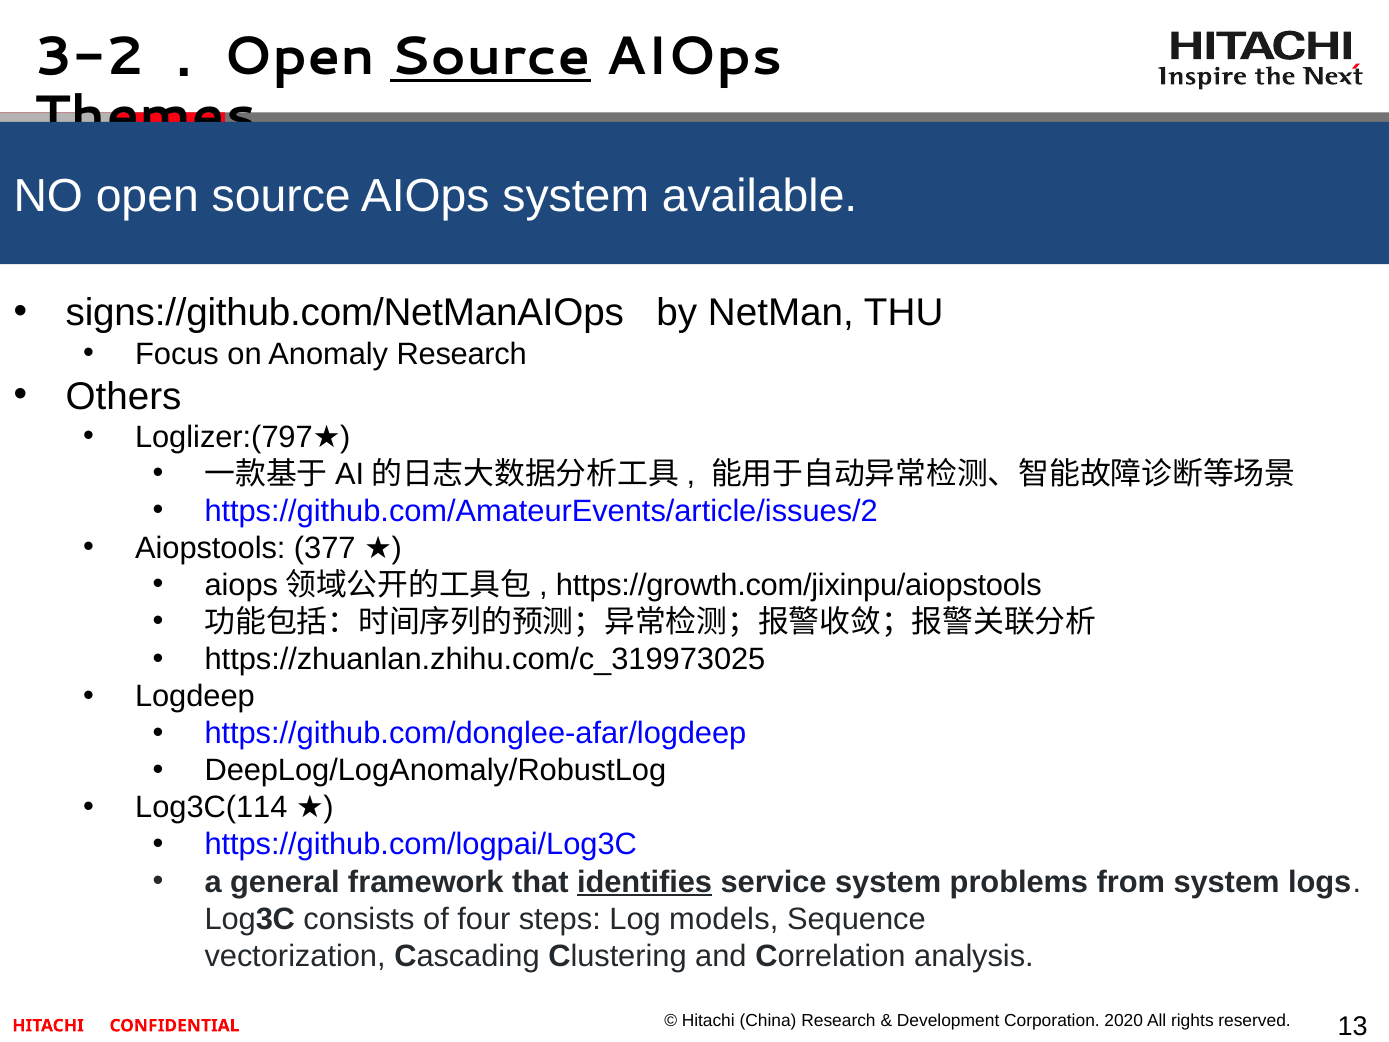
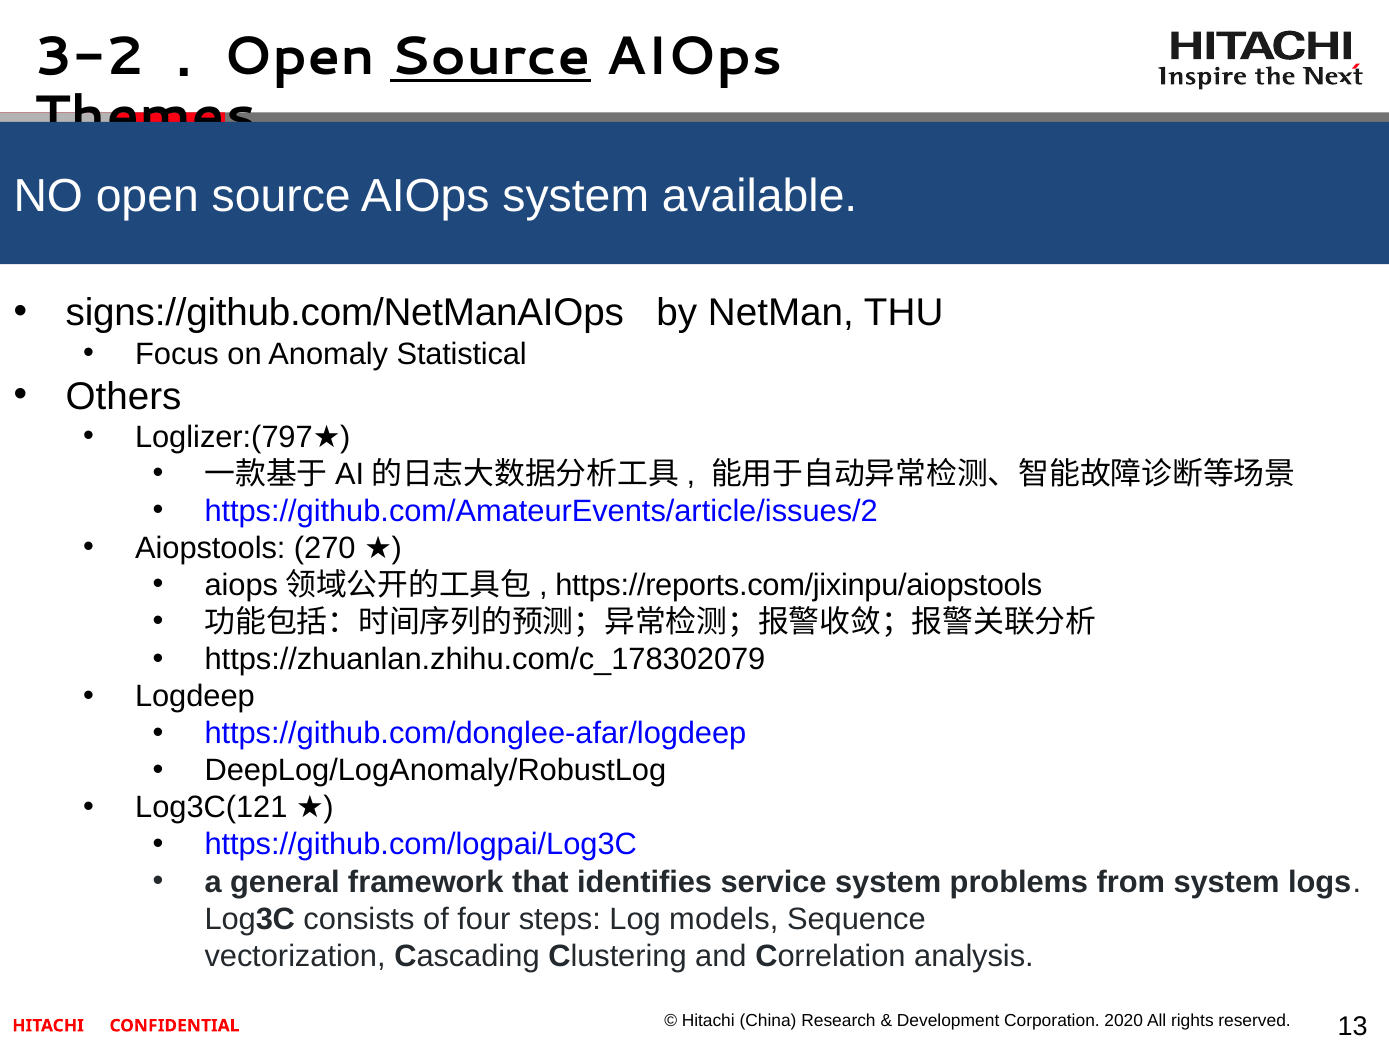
Anomaly Research: Research -> Statistical (462, 354)
377: 377 -> 270 (325, 548)
https://growth.com/jixinpu/aiopstools: https://growth.com/jixinpu/aiopstools -> https://reports.com/jixinpu/aiopstools (799, 585)
https://zhuanlan.zhihu.com/c_319973025: https://zhuanlan.zhihu.com/c_319973025 -> https://zhuanlan.zhihu.com/c_178302079 (485, 659)
Log3C(114: Log3C(114 -> Log3C(121 (211, 808)
identifies underline: present -> none (645, 882)
